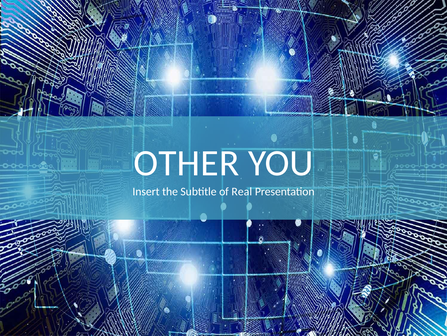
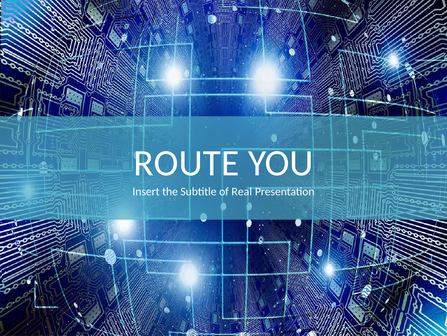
OTHER: OTHER -> ROUTE (186, 163)
